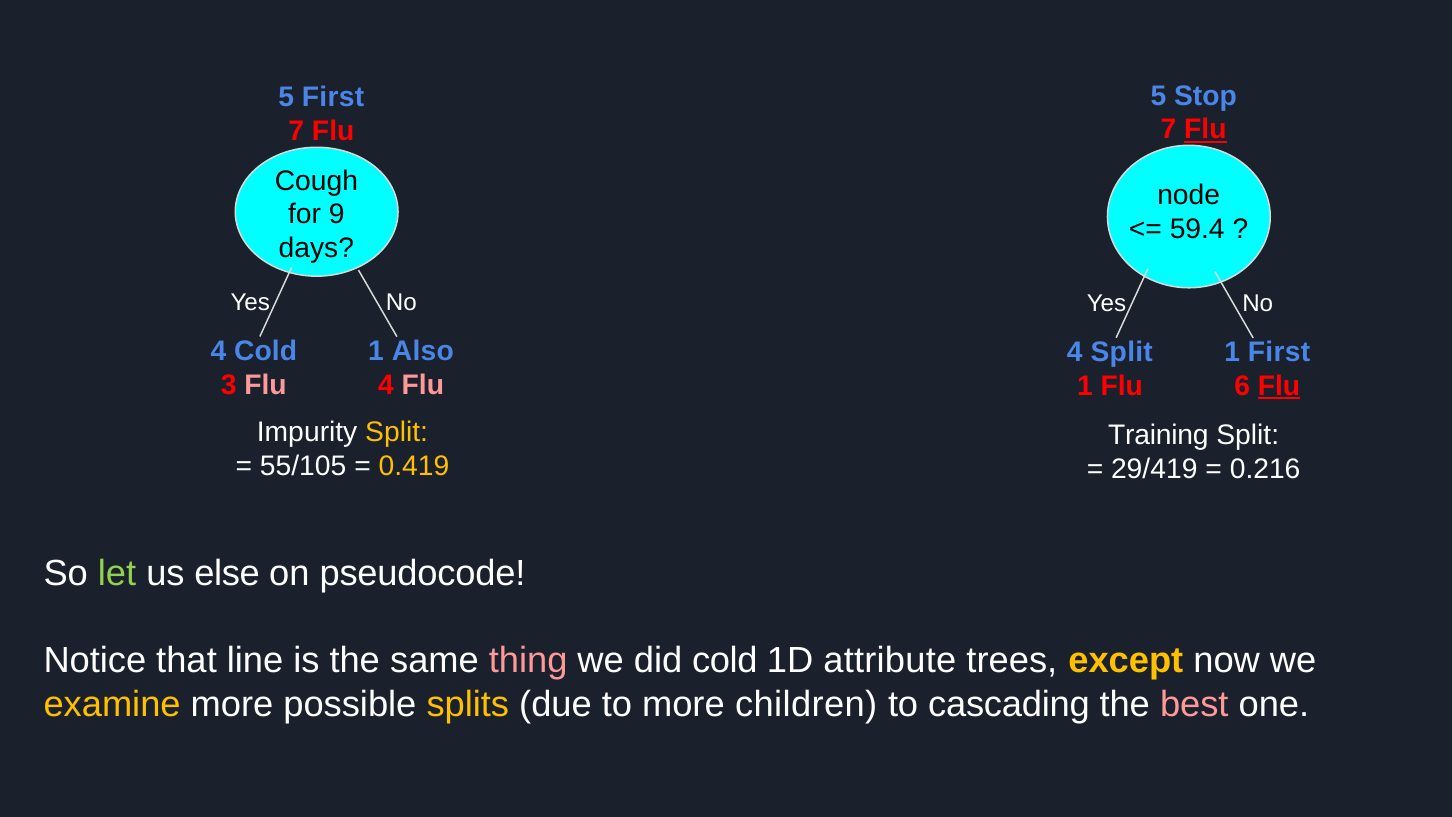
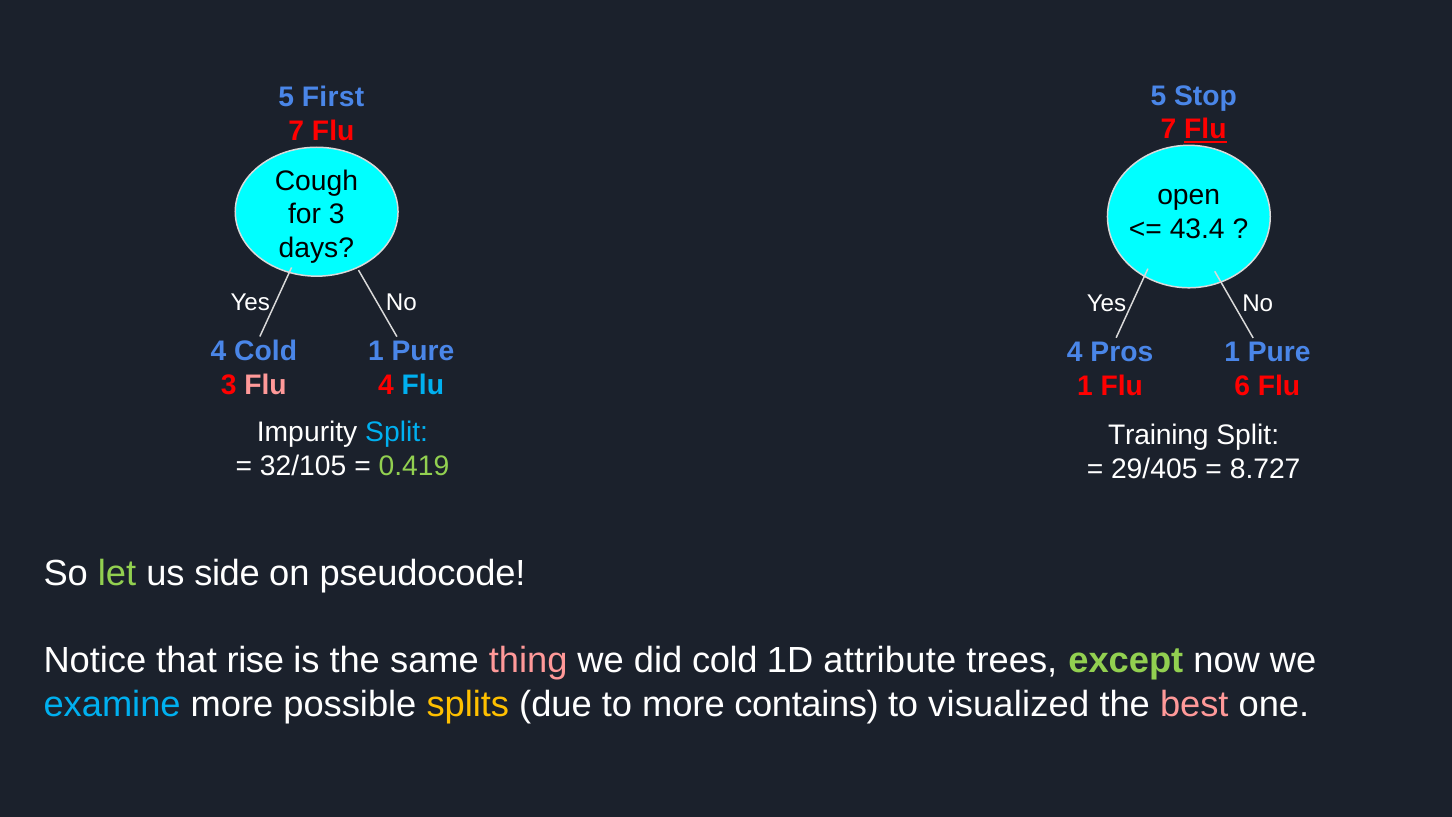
node: node -> open (1189, 195)
for 9: 9 -> 3 (337, 215)
59.4: 59.4 -> 43.4 (1197, 229)
Also: Also -> Pure (423, 351)
First: First -> Pure (1279, 352)
4 Split: Split -> Pros (1122, 352)
Flu colour: pink -> light blue (423, 385)
Flu underline: present -> none (1279, 386)
Split colour: yellow -> light blue (397, 433)
55/105: 55/105 -> 32/105 (303, 466)
0.419 colour: yellow -> light green (414, 466)
29/419: 29/419 -> 29/405 (1154, 469)
0.216: 0.216 -> 8.727 (1265, 469)
else: else -> side (227, 573)
line: line -> rise (255, 660)
except colour: yellow -> light green (1126, 660)
examine colour: yellow -> light blue (112, 704)
children: children -> contains (807, 704)
cascading: cascading -> visualized (1009, 704)
